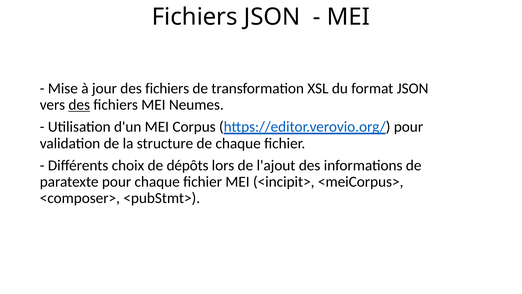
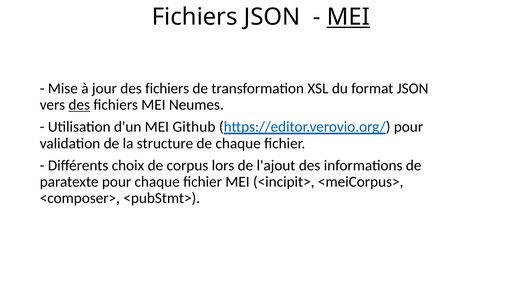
MEI underline: none -> present (348, 17)
Corpus: Corpus -> Github (194, 127)
dépôts: dépôts -> corpus (187, 165)
